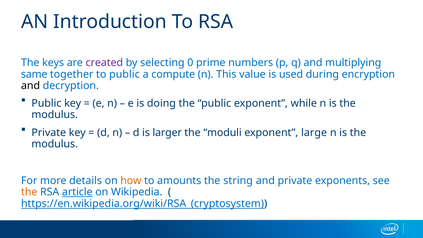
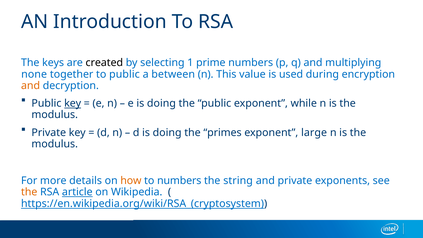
created colour: purple -> black (104, 63)
0: 0 -> 1 (190, 63)
same: same -> none (34, 74)
compute: compute -> between (173, 74)
and colour: black -> orange (31, 86)
key underline: none -> present (73, 103)
d is larger: larger -> doing (167, 133)
moduli: moduli -> primes (223, 133)
to amounts: amounts -> numbers (179, 181)
